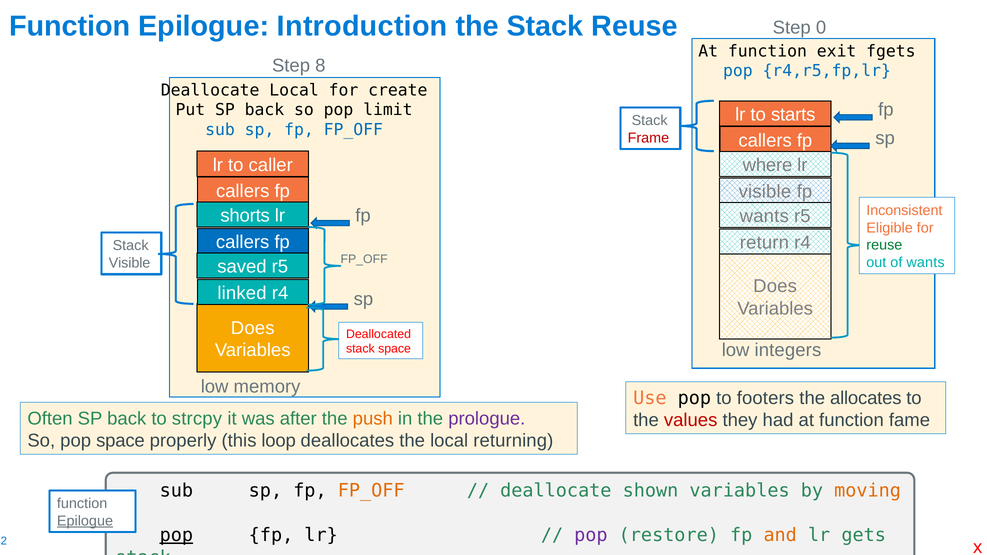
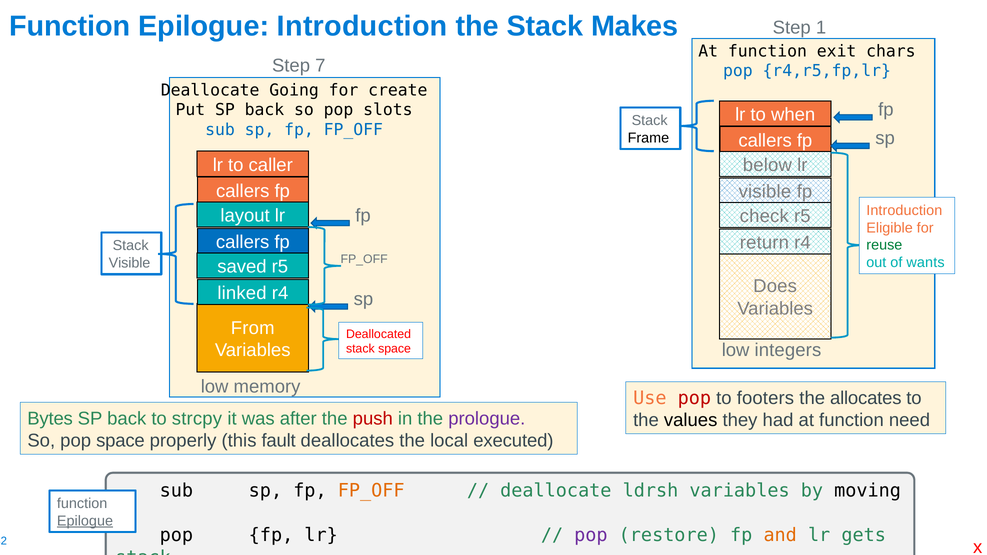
Stack Reuse: Reuse -> Makes (635, 26)
0: 0 -> 1 (821, 28)
fgets: fgets -> chars (891, 51)
8: 8 -> 7 (320, 66)
Deallocate Local: Local -> Going (294, 90)
limit: limit -> slots (388, 110)
starts: starts -> when (793, 115)
Frame colour: red -> black (648, 138)
where: where -> below (767, 165)
Inconsistent: Inconsistent -> Introduction (904, 211)
shorts: shorts -> layout (245, 216)
wants: wants -> check (764, 216)
Does: Does -> From (253, 328)
pop colour: black -> red (694, 398)
Often: Often -> Bytes (50, 419)
push colour: orange -> red (373, 419)
values colour: red -> black (691, 420)
fame: fame -> need (910, 420)
loop: loop -> fault (279, 441)
returning: returning -> executed (513, 441)
shown: shown -> ldrsh (651, 491)
moving colour: orange -> black (868, 491)
pop underline: present -> none (176, 535)
